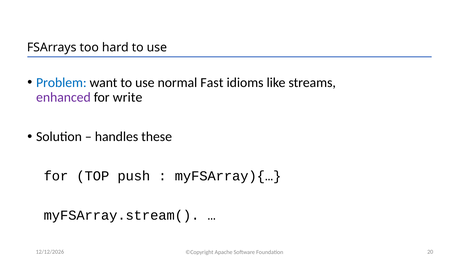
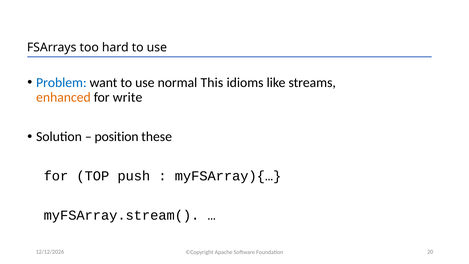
Fast: Fast -> This (212, 83)
enhanced colour: purple -> orange (63, 97)
handles: handles -> position (117, 137)
